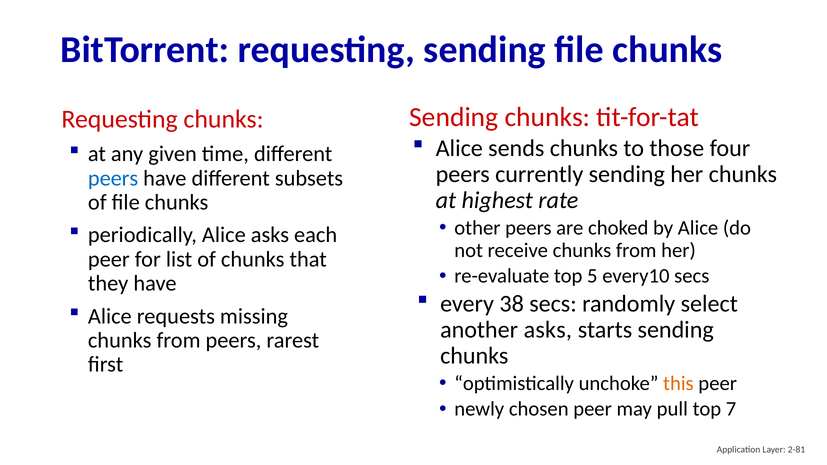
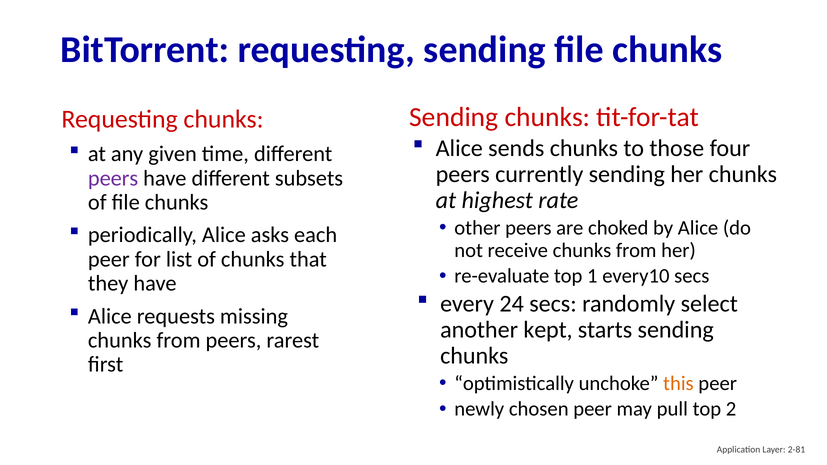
peers colour: blue -> purple (113, 178)
5: 5 -> 1 (592, 276)
38: 38 -> 24 (512, 304)
another asks: asks -> kept (548, 330)
7: 7 -> 2 (731, 409)
